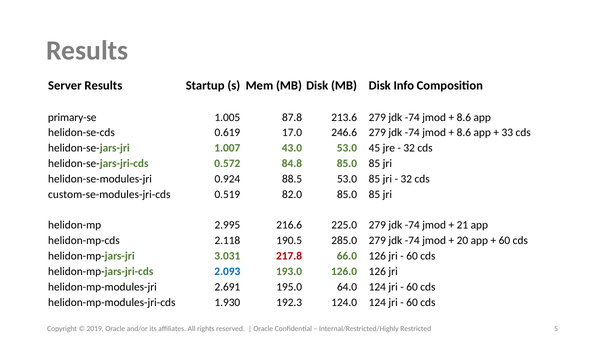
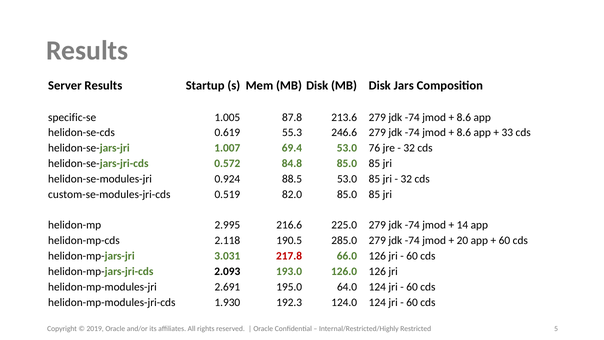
Info: Info -> Jars (404, 86)
primary-se: primary-se -> specific-se (72, 117)
17.0: 17.0 -> 55.3 (292, 133)
43.0: 43.0 -> 69.4 (292, 148)
45: 45 -> 76 (374, 148)
21: 21 -> 14 (462, 225)
2.093 colour: blue -> black (227, 271)
